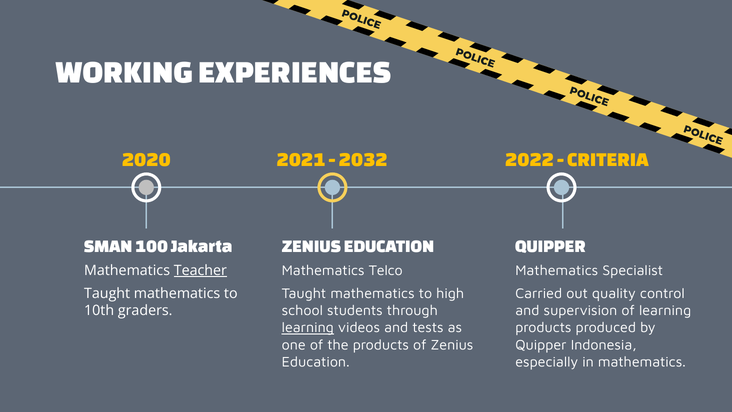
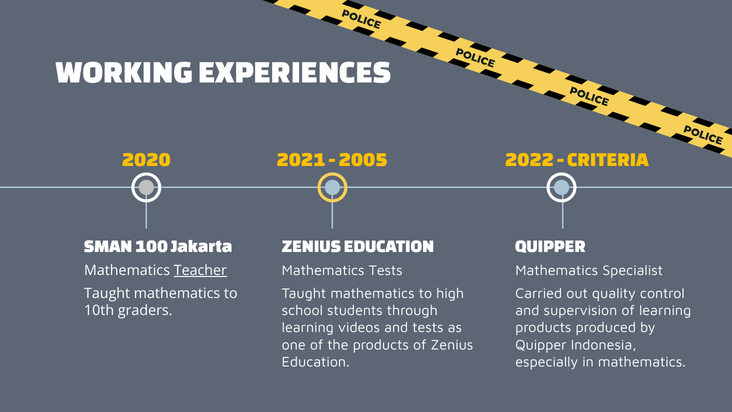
2032: 2032 -> 2005 (363, 159)
Mathematics Telco: Telco -> Tests (386, 270)
learning underline: present -> none (308, 328)
